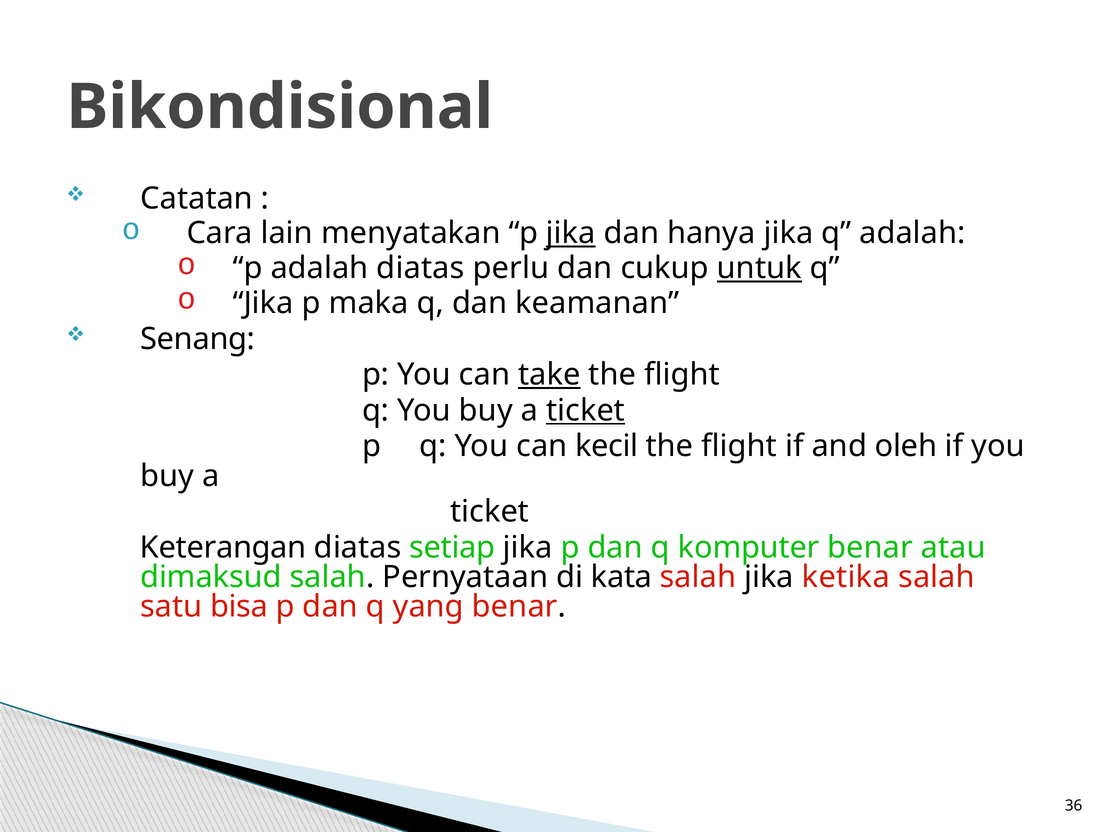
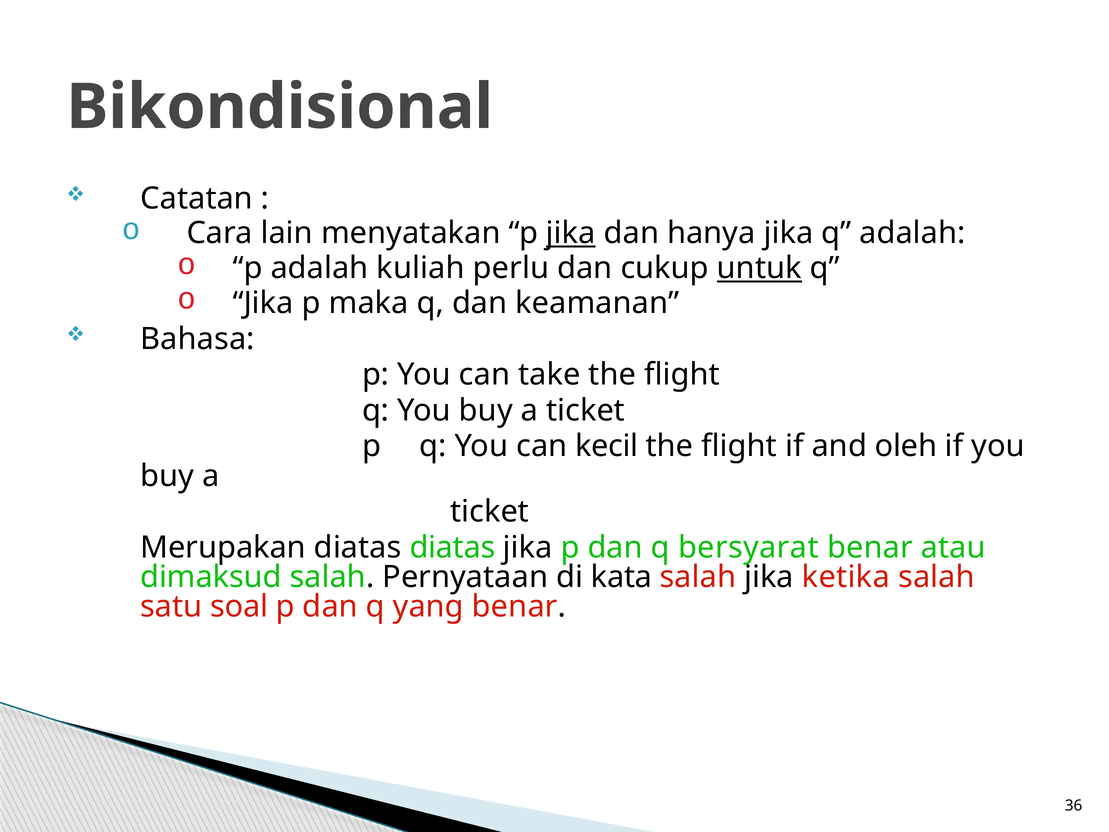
adalah diatas: diatas -> kuliah (421, 268)
Senang: Senang -> Bahasa (197, 339)
take underline: present -> none (549, 375)
ticket underline: present -> none (586, 410)
Keterangan: Keterangan -> Merupakan (223, 547)
diatas setiap: setiap -> diatas (452, 547)
komputer: komputer -> bersyarat (748, 547)
bisa: bisa -> soal (239, 607)
